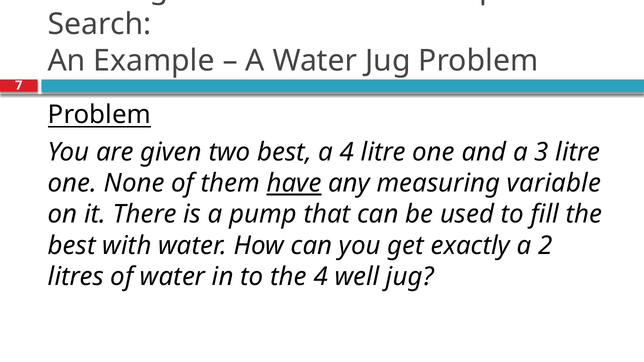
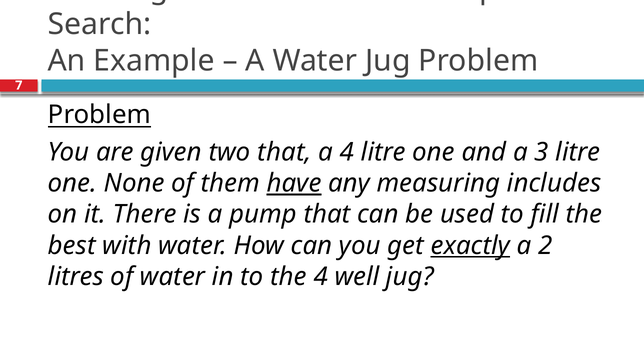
two best: best -> that (284, 152)
variable: variable -> includes (554, 183)
exactly underline: none -> present (470, 246)
